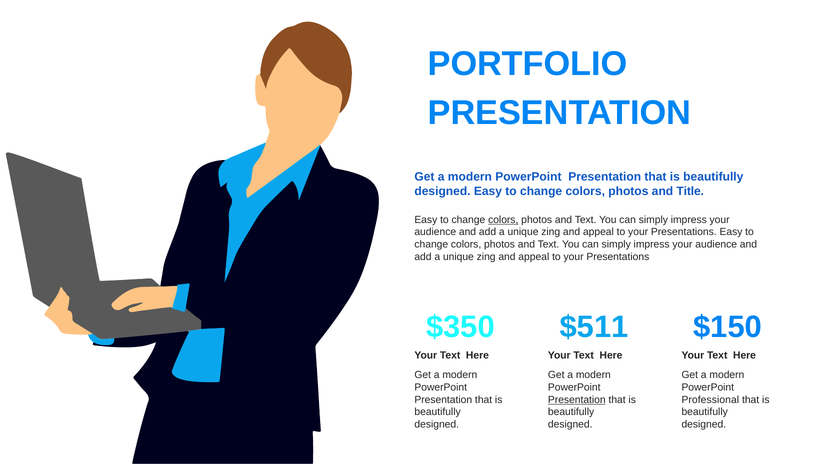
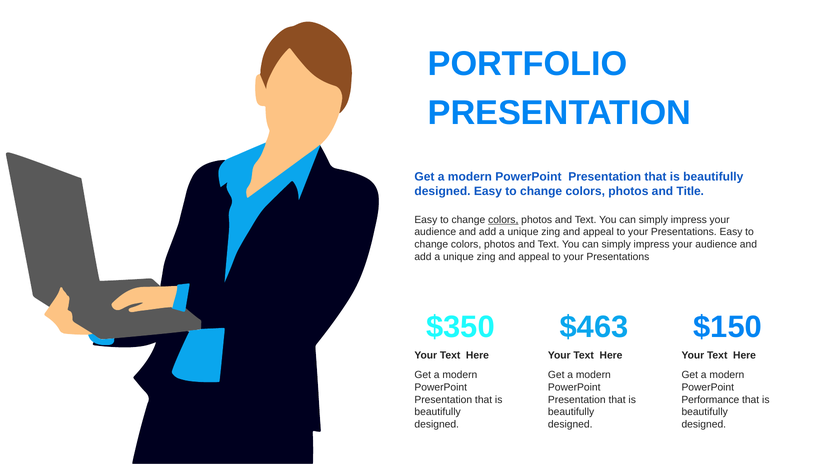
$511: $511 -> $463 (594, 326)
Presentation underline: present -> none (577, 399)
Professional: Professional -> Performance (710, 399)
